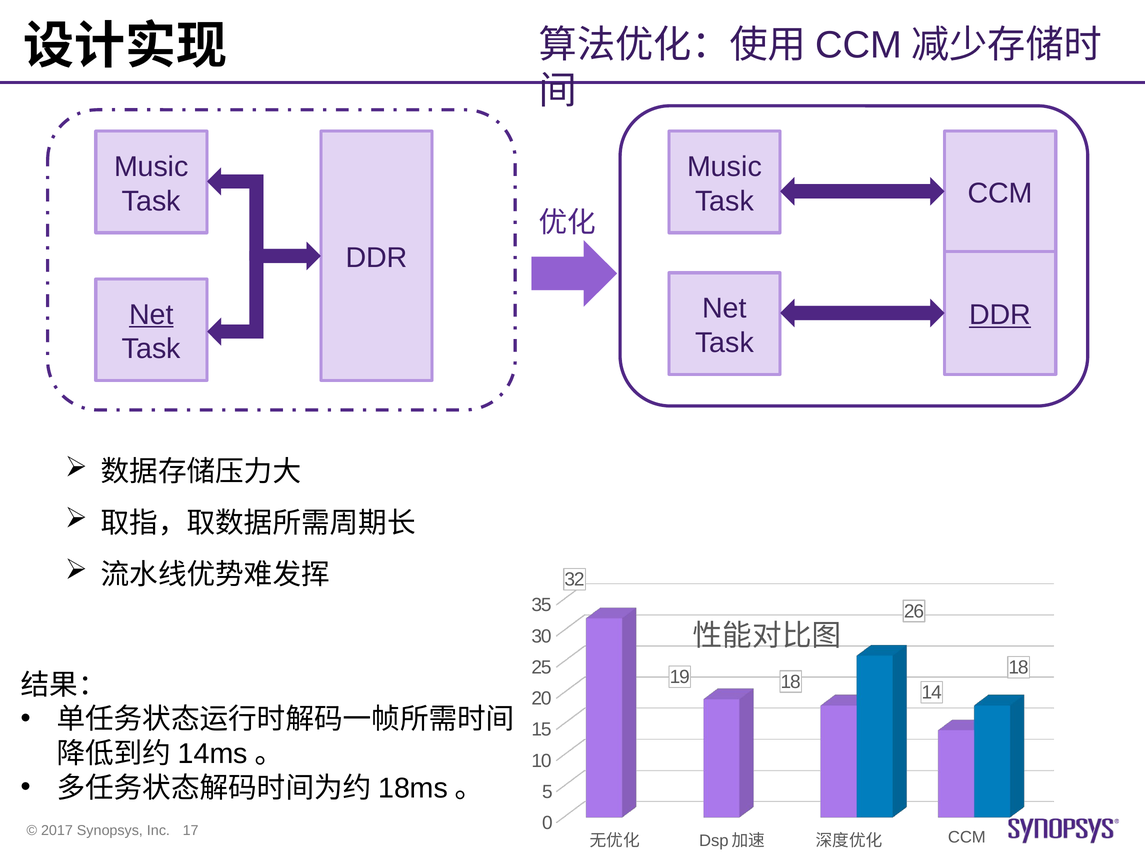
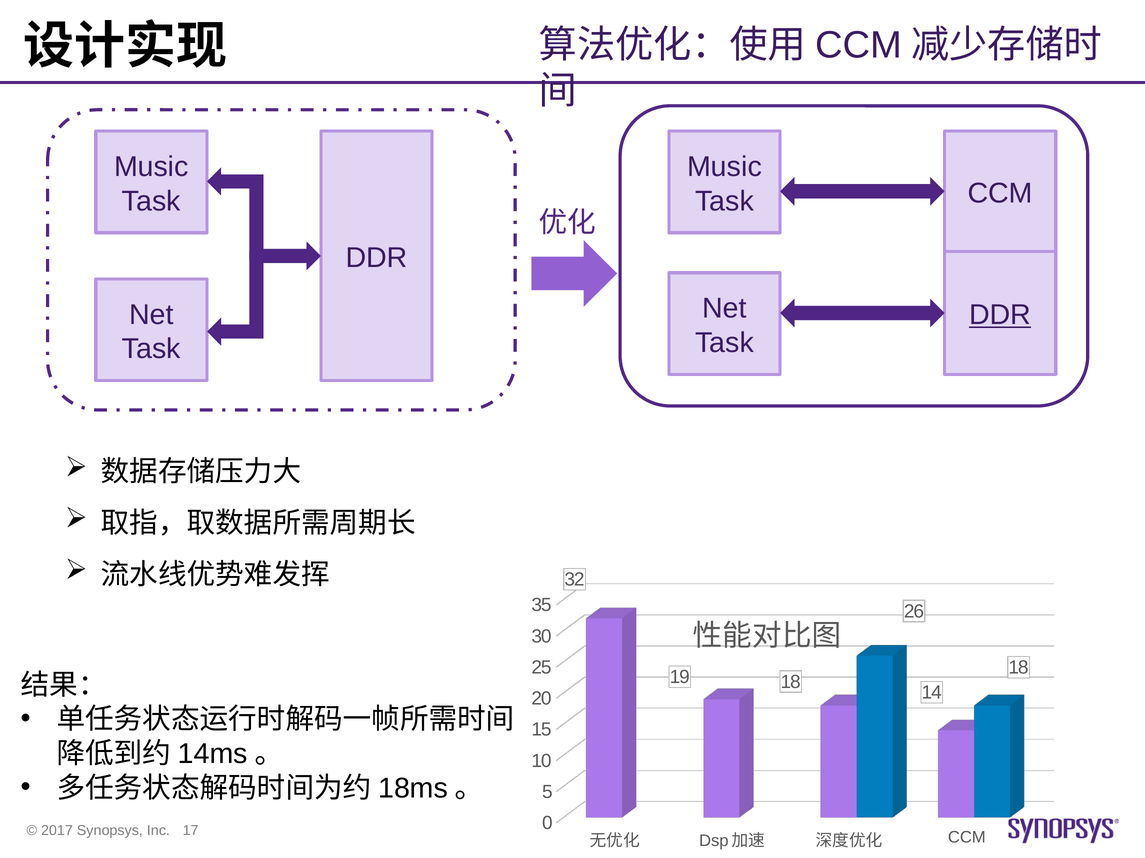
Net underline: present -> none (151, 315)
